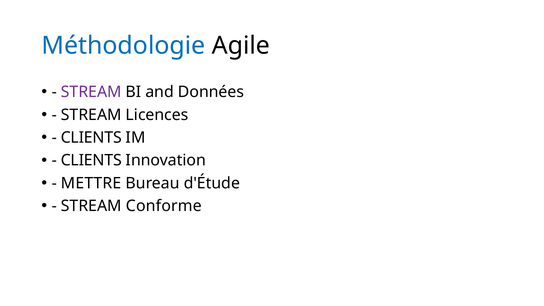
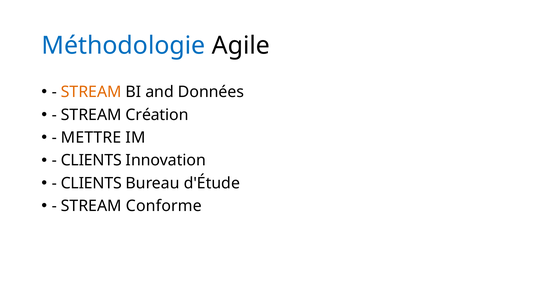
STREAM colour: purple -> orange (91, 92)
Licences: Licences -> Création (157, 115)
CLIENTS: CLIENTS -> METTRE (91, 138)
METTRE: METTRE -> CLIENTS (91, 183)
